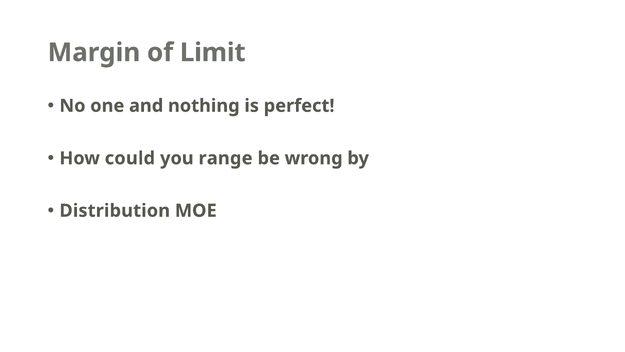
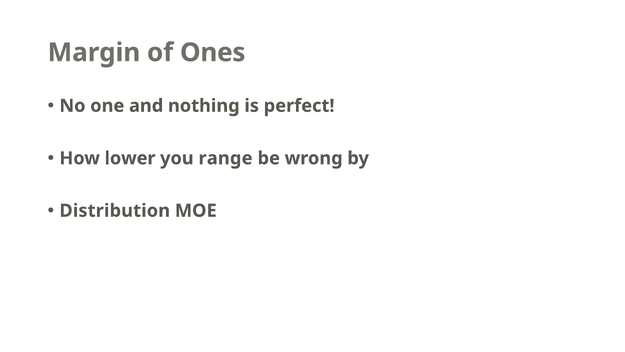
Limit: Limit -> Ones (213, 53)
could: could -> lower (130, 158)
